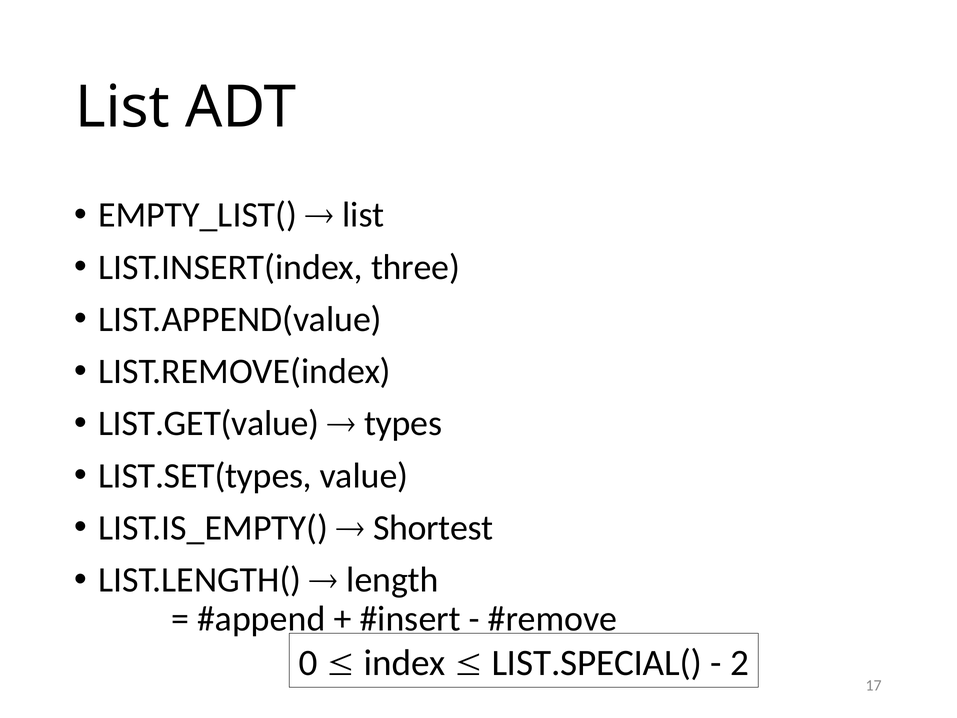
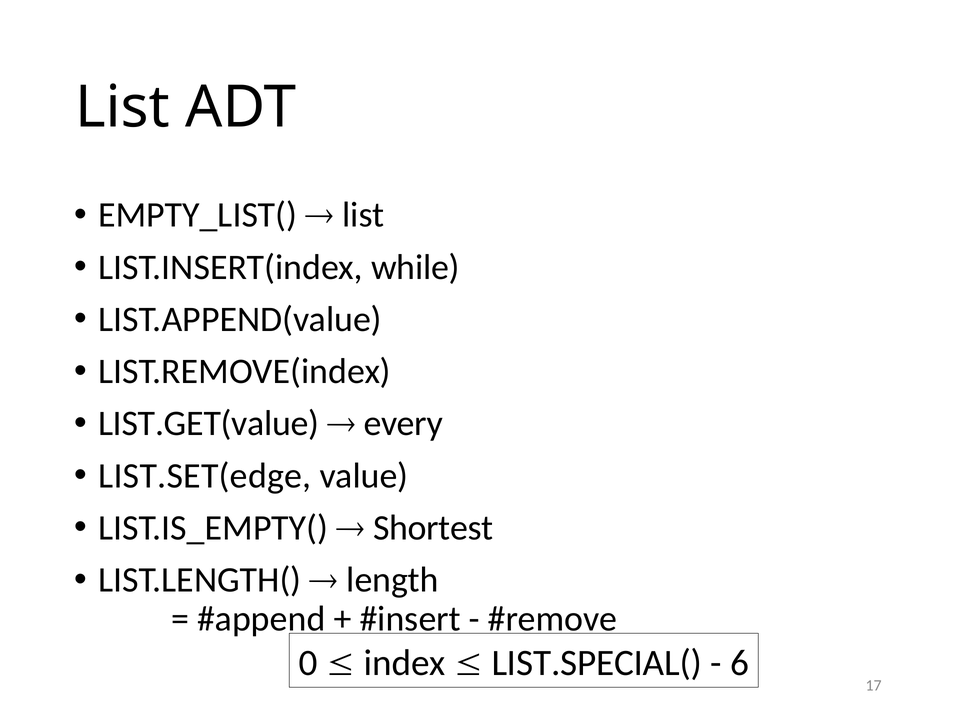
three: three -> while (415, 267)
types: types -> every (403, 423)
LIST.SET(types: LIST.SET(types -> LIST.SET(edge (205, 476)
2: 2 -> 6 (739, 663)
